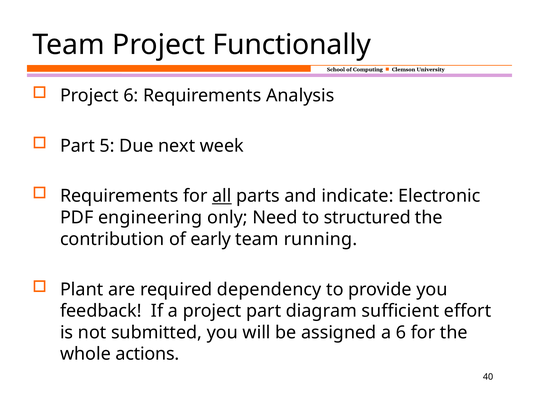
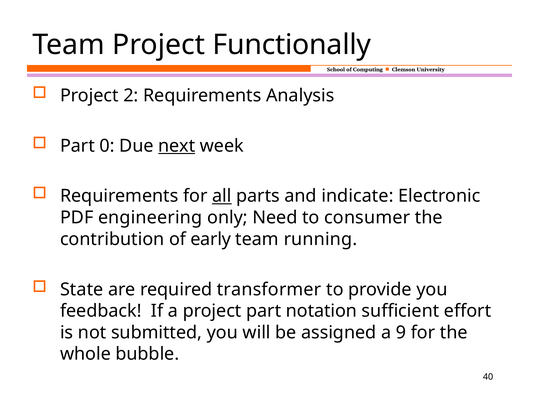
Project 6: 6 -> 2 (131, 96)
5: 5 -> 0 (107, 146)
next underline: none -> present (177, 146)
structured: structured -> consumer (367, 218)
Plant: Plant -> State (82, 290)
dependency: dependency -> transformer (269, 290)
diagram: diagram -> notation (321, 311)
a 6: 6 -> 9 (401, 333)
actions: actions -> bubble (147, 354)
